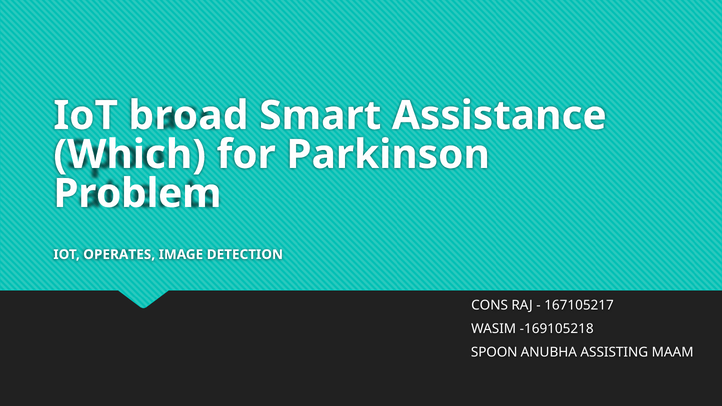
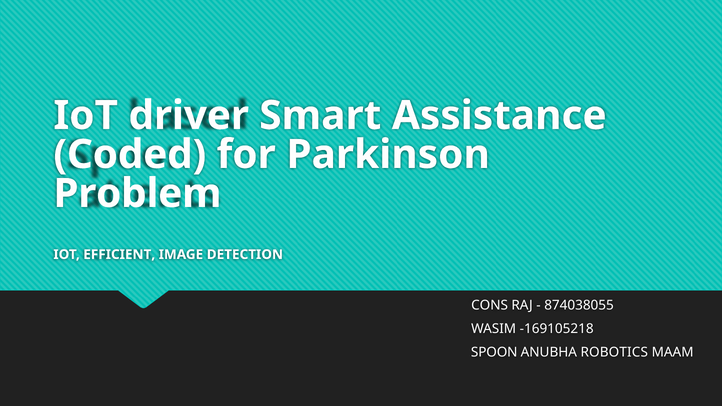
broad: broad -> driver (189, 116)
Which: Which -> Coded (130, 155)
OPERATES: OPERATES -> EFFICIENT (119, 255)
167105217: 167105217 -> 874038055 (579, 306)
ASSISTING: ASSISTING -> ROBOTICS (614, 352)
